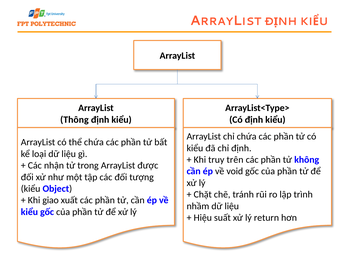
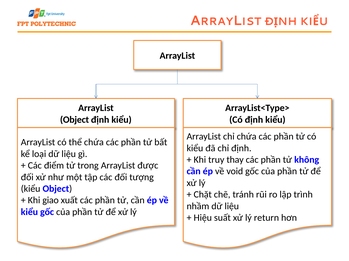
Thông: Thông -> Object (75, 120)
trên: trên -> thay (235, 160)
nhận: nhận -> điểm (54, 166)
